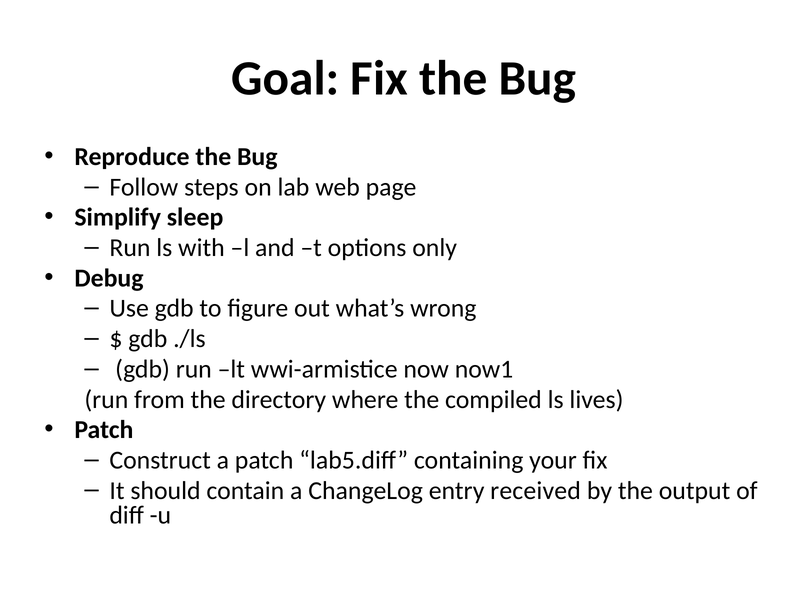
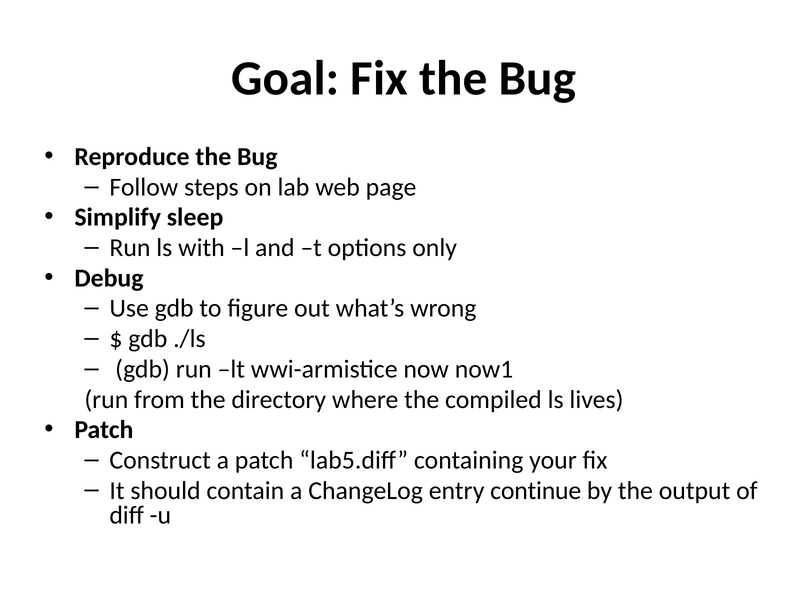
received: received -> continue (536, 491)
